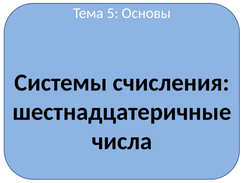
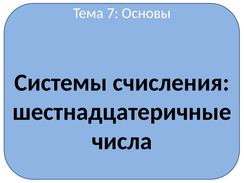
5: 5 -> 7 (113, 13)
